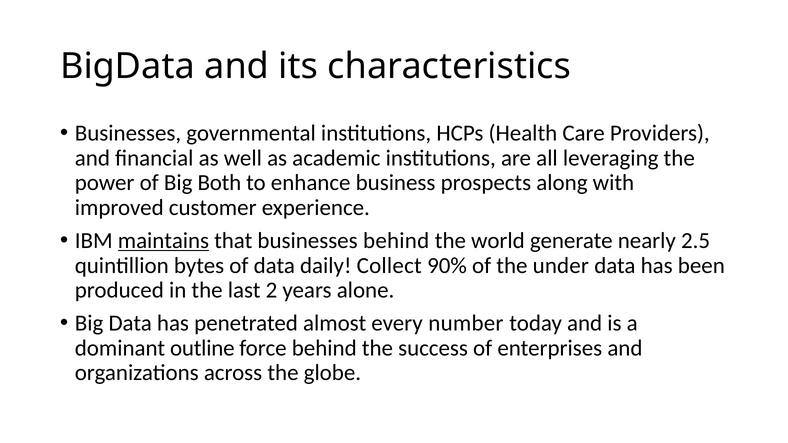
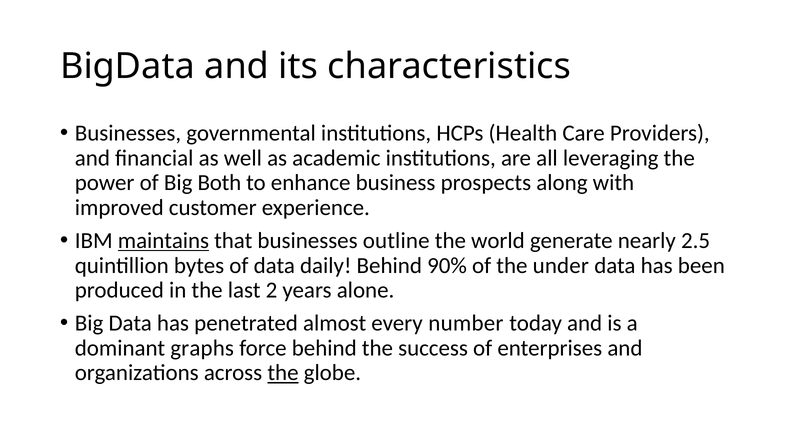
businesses behind: behind -> outline (396, 241)
daily Collect: Collect -> Behind (389, 266)
outline: outline -> graphs (202, 348)
the underline: none -> present (283, 373)
